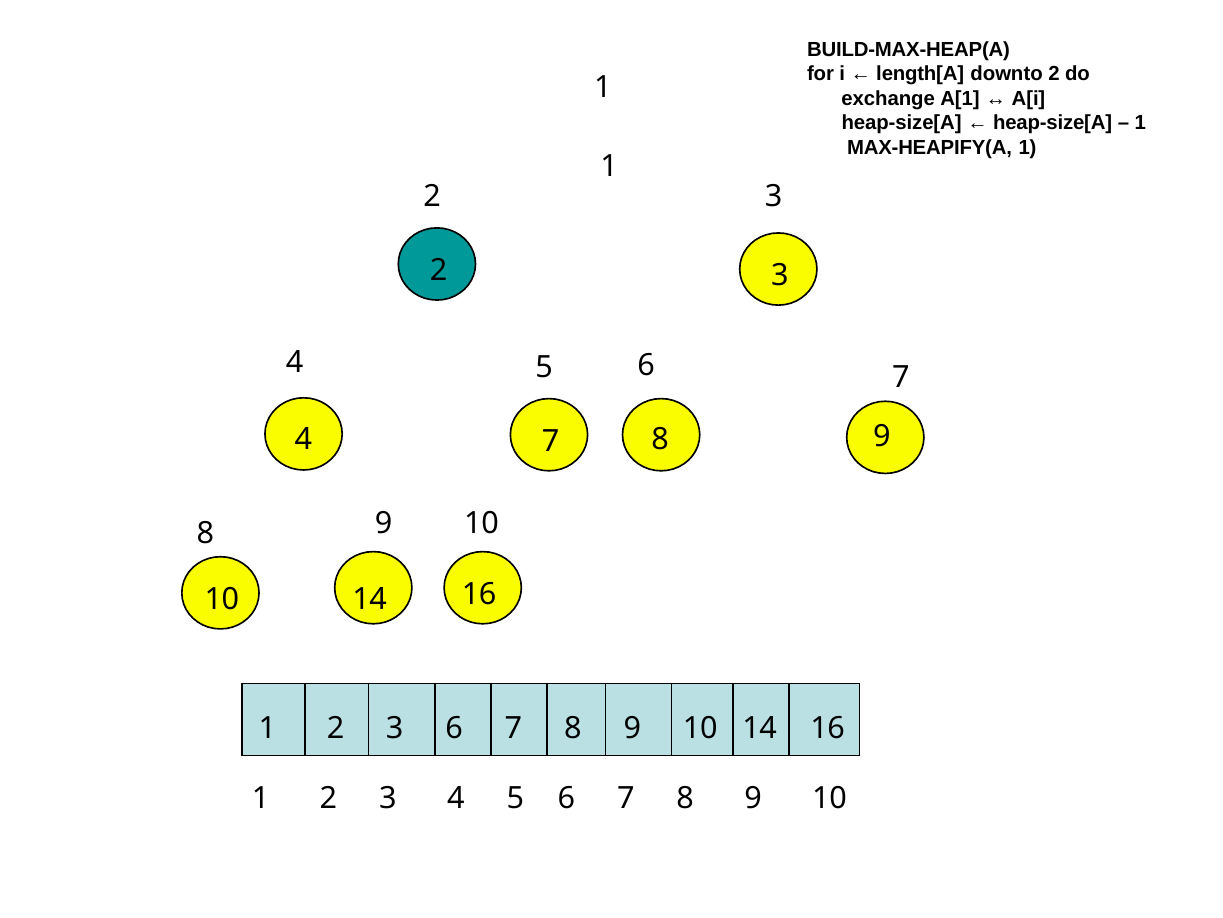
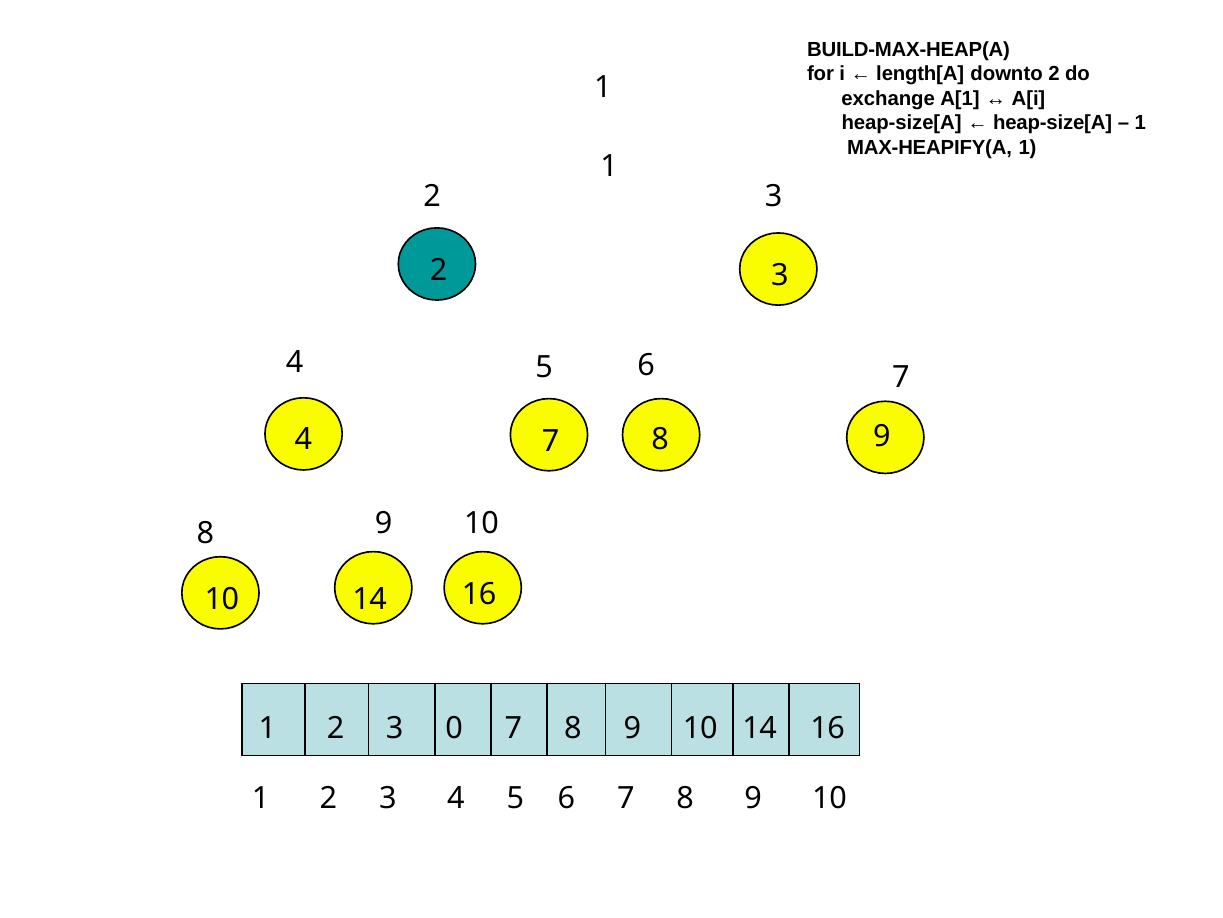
3 6: 6 -> 0 (454, 728)
